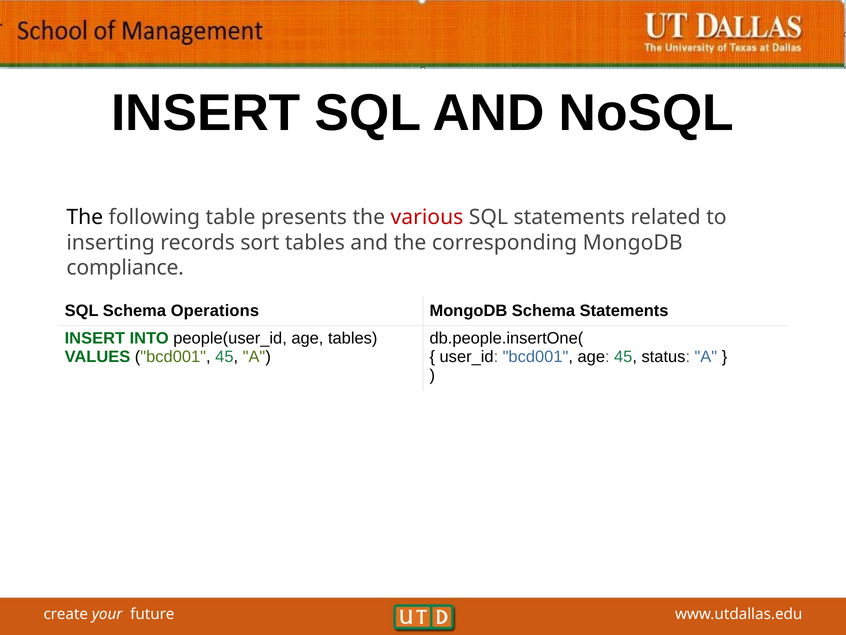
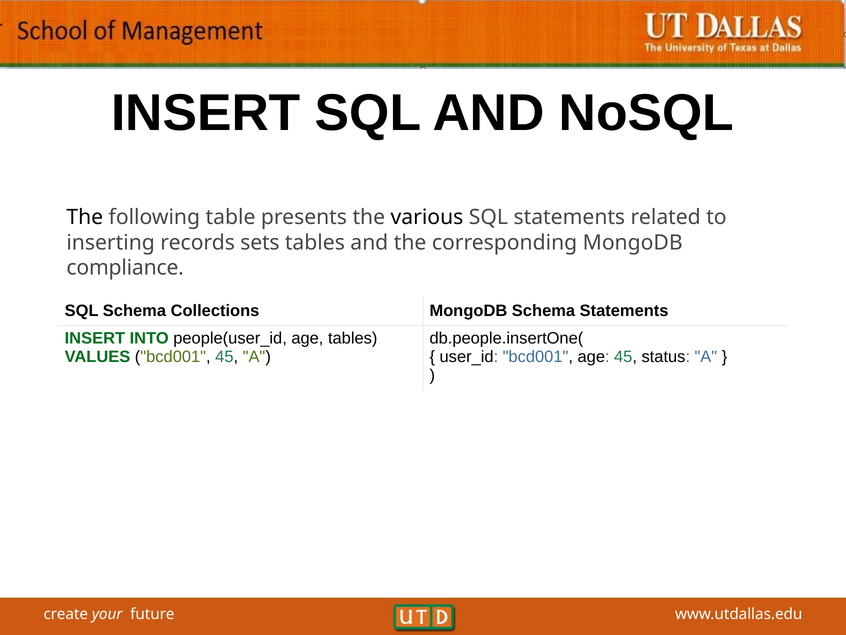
various colour: red -> black (427, 217)
sort: sort -> sets (260, 242)
Operations: Operations -> Collections (215, 311)
